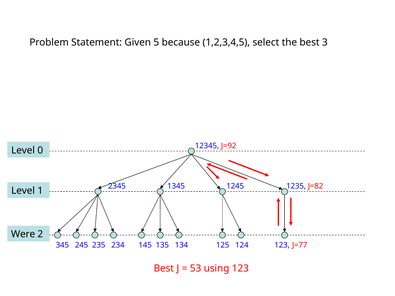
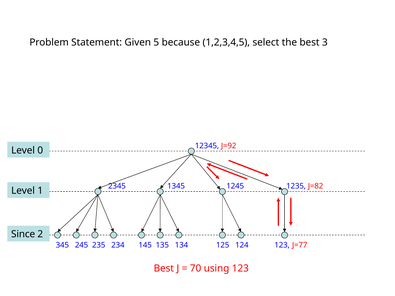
Were: Were -> Since (23, 234)
53: 53 -> 70 (196, 269)
